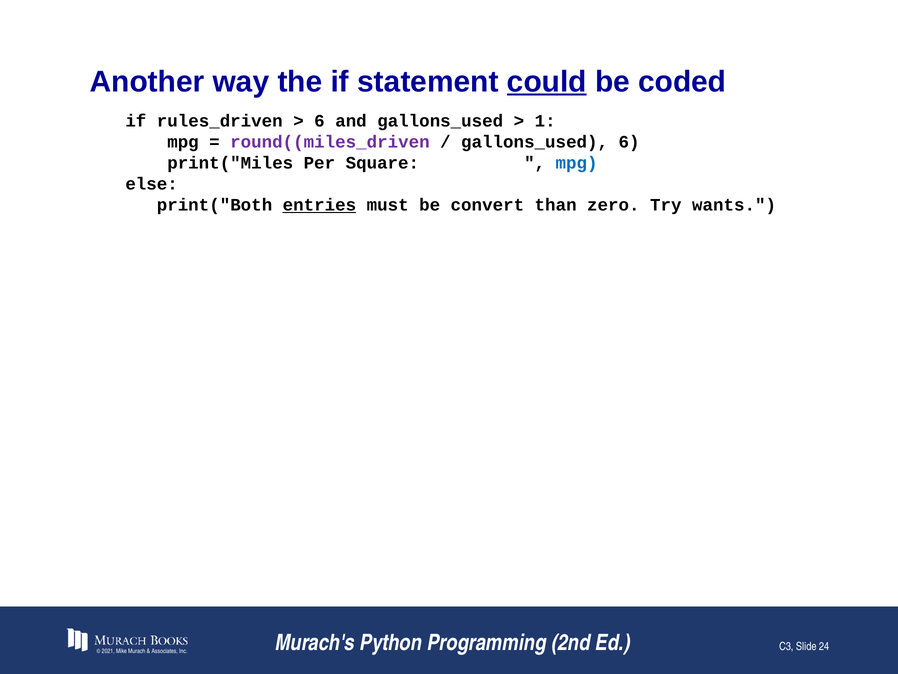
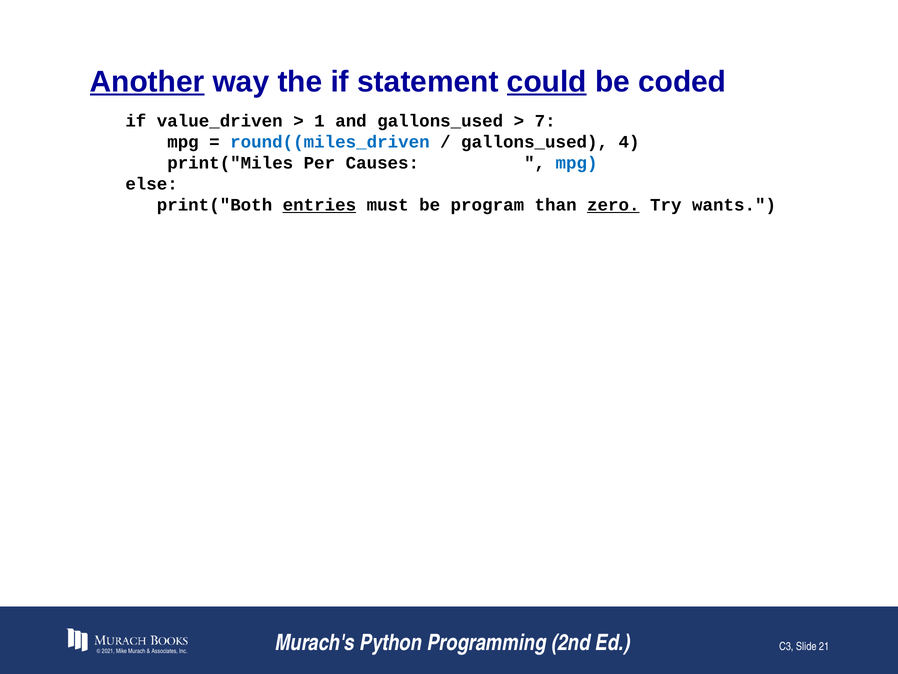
Another underline: none -> present (147, 82)
rules_driven: rules_driven -> value_driven (220, 121)
6: 6 -> 1 (319, 121)
1: 1 -> 7 (545, 121)
round((miles_driven colour: purple -> blue (330, 142)
gallons_used 6: 6 -> 4 (629, 142)
Square: Square -> Causes (382, 163)
convert: convert -> program (487, 205)
zero underline: none -> present (613, 205)
24: 24 -> 21 (824, 646)
